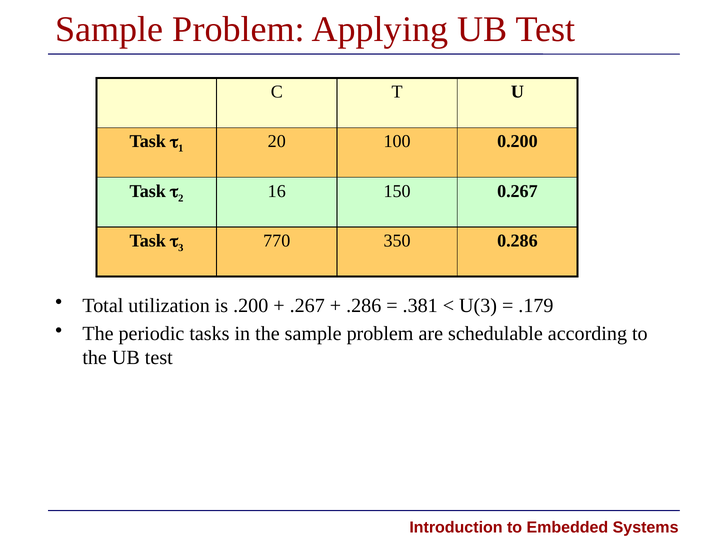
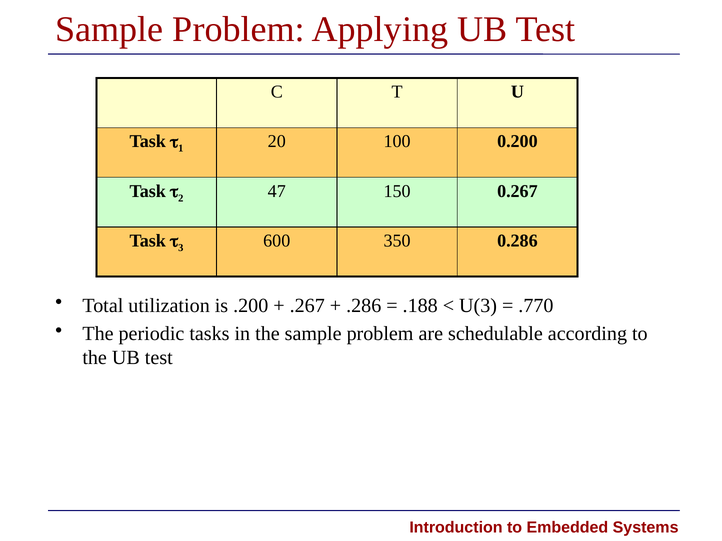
16: 16 -> 47 (277, 191)
770: 770 -> 600 (277, 241)
.381: .381 -> .188 (420, 306)
.179: .179 -> .770 (536, 306)
